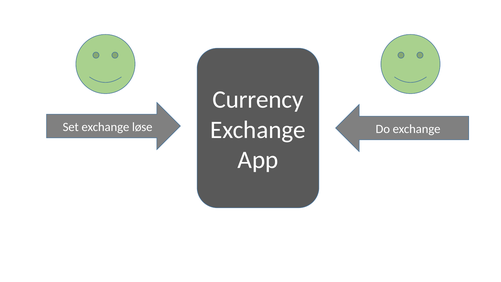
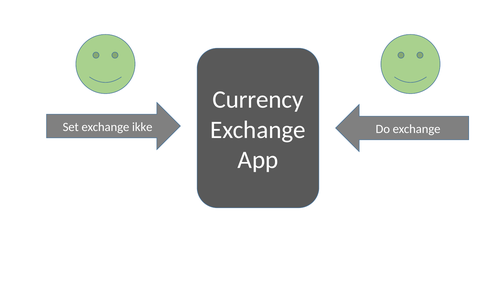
løse: løse -> ikke (142, 127)
